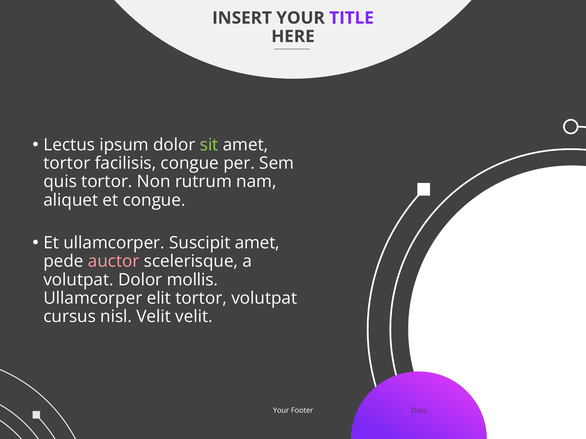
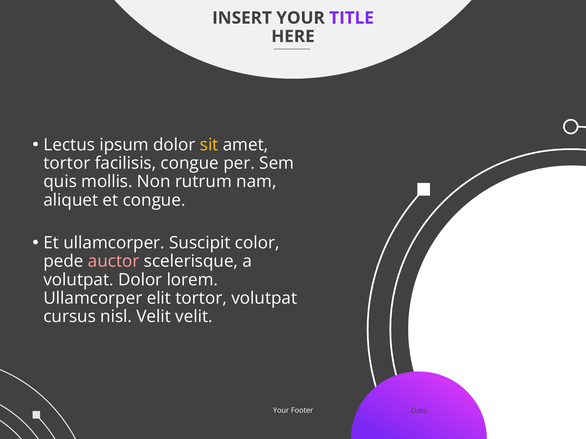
sit colour: light green -> yellow (209, 145)
quis tortor: tortor -> mollis (107, 182)
Suscipit amet: amet -> color (257, 243)
mollis: mollis -> lorem (192, 280)
